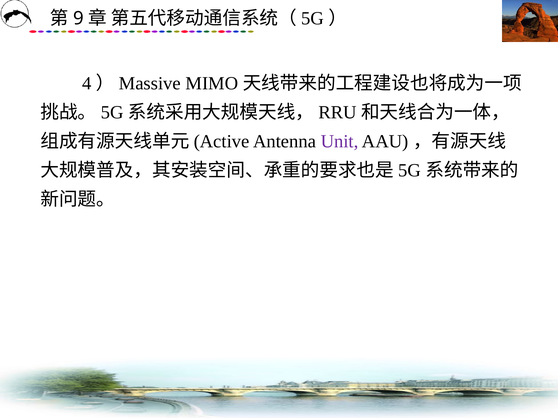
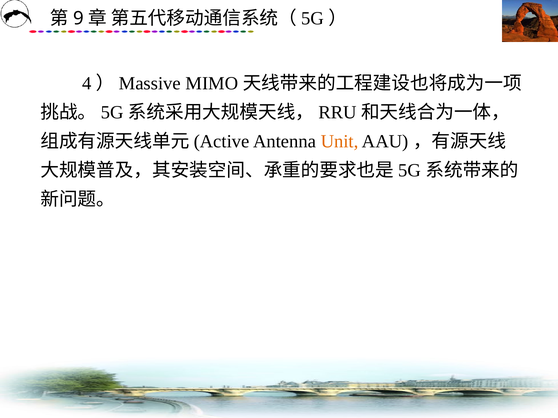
Unit colour: purple -> orange (340, 141)
